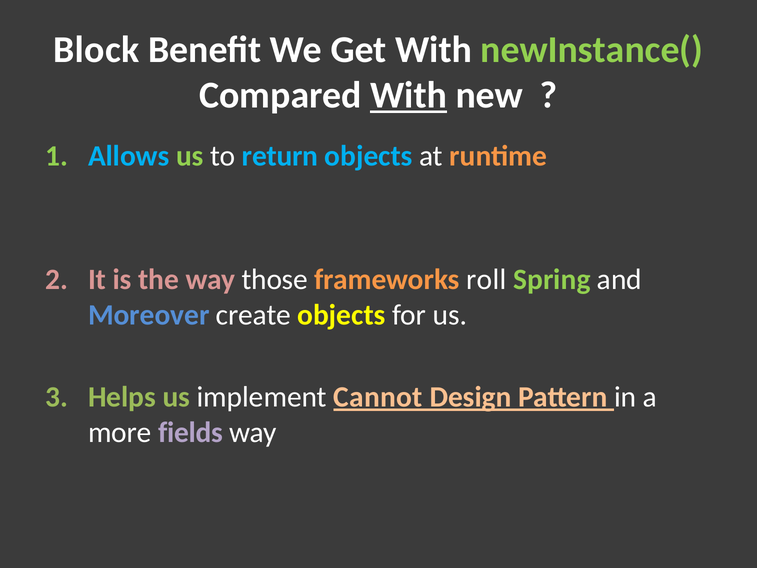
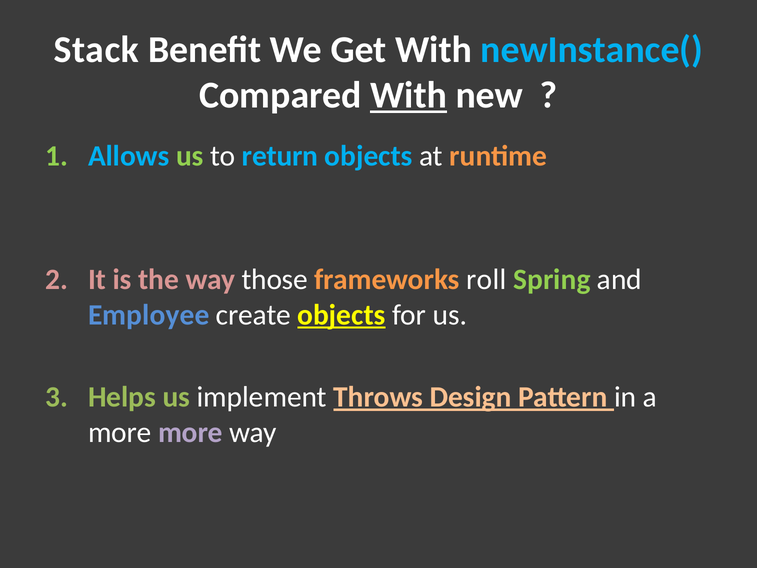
Block: Block -> Stack (96, 50)
newInstance( colour: light green -> light blue (592, 50)
Moreover: Moreover -> Employee (149, 315)
objects underline: none -> present (341, 315)
Cannot: Cannot -> Throws (378, 397)
more fields: fields -> more (190, 432)
